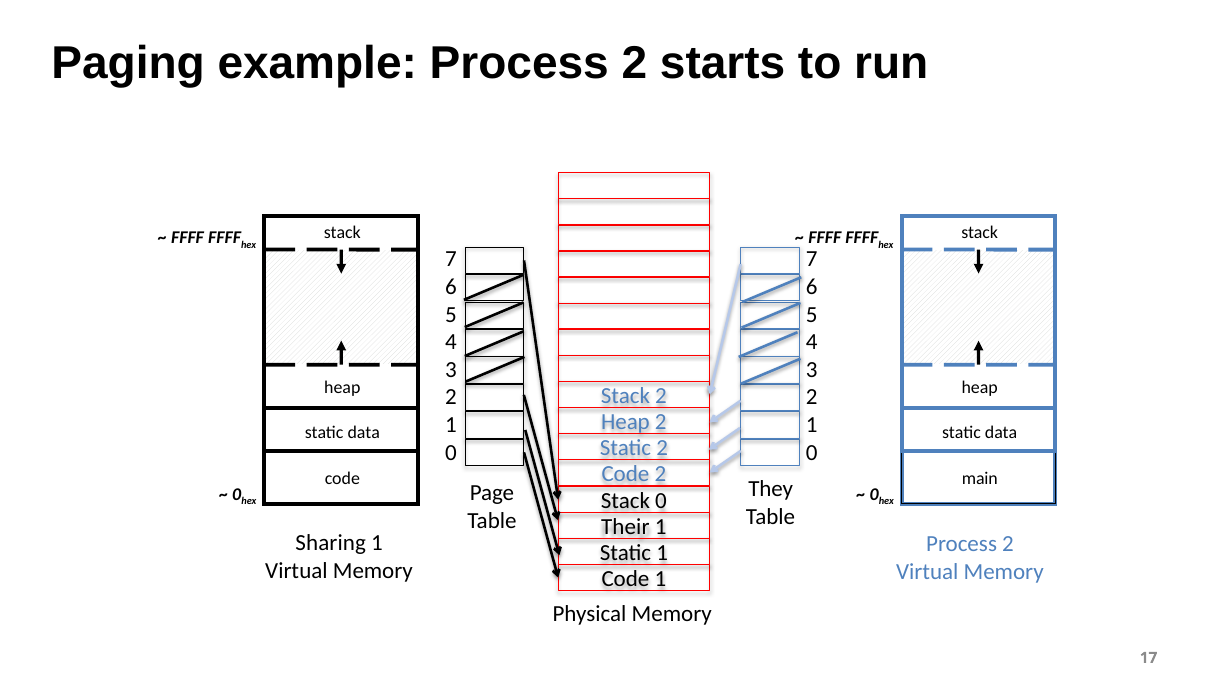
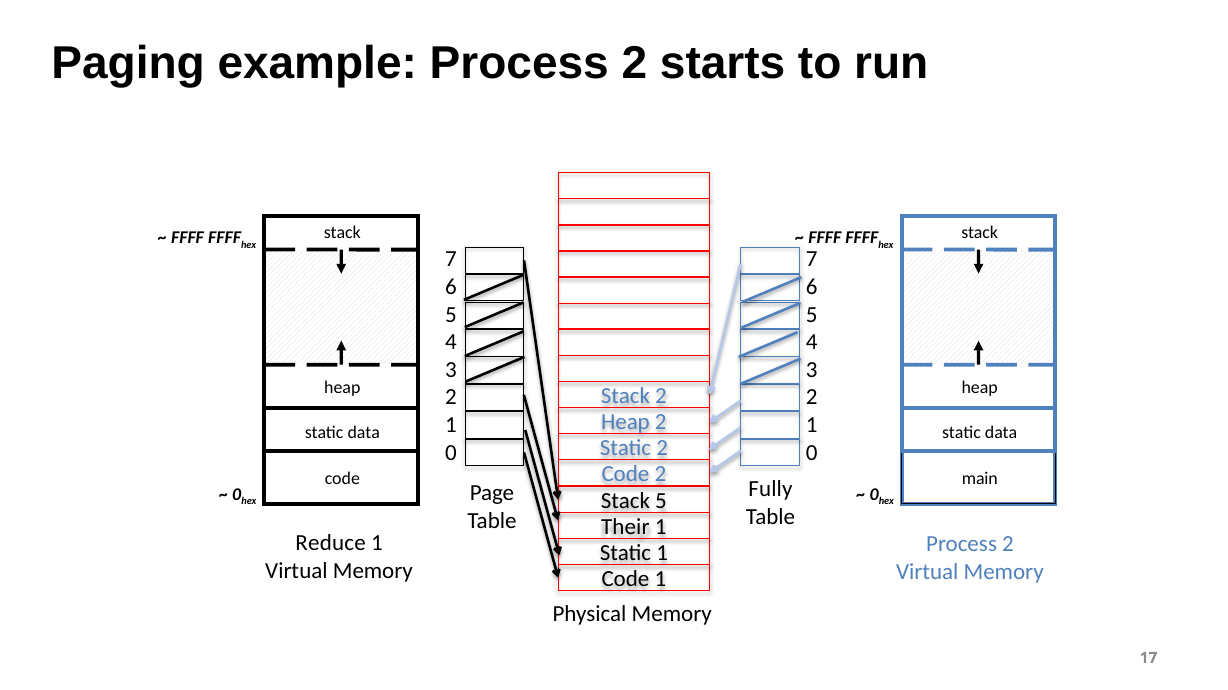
They: They -> Fully (770, 490)
Stack 0: 0 -> 5 (661, 502)
Sharing: Sharing -> Reduce (331, 543)
